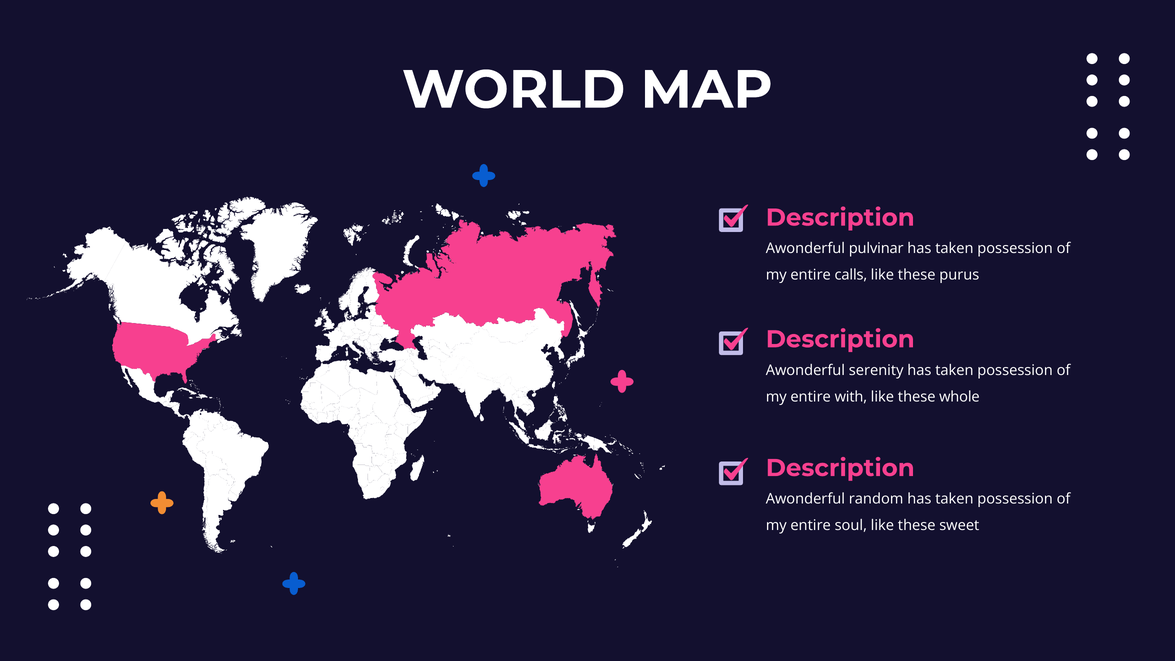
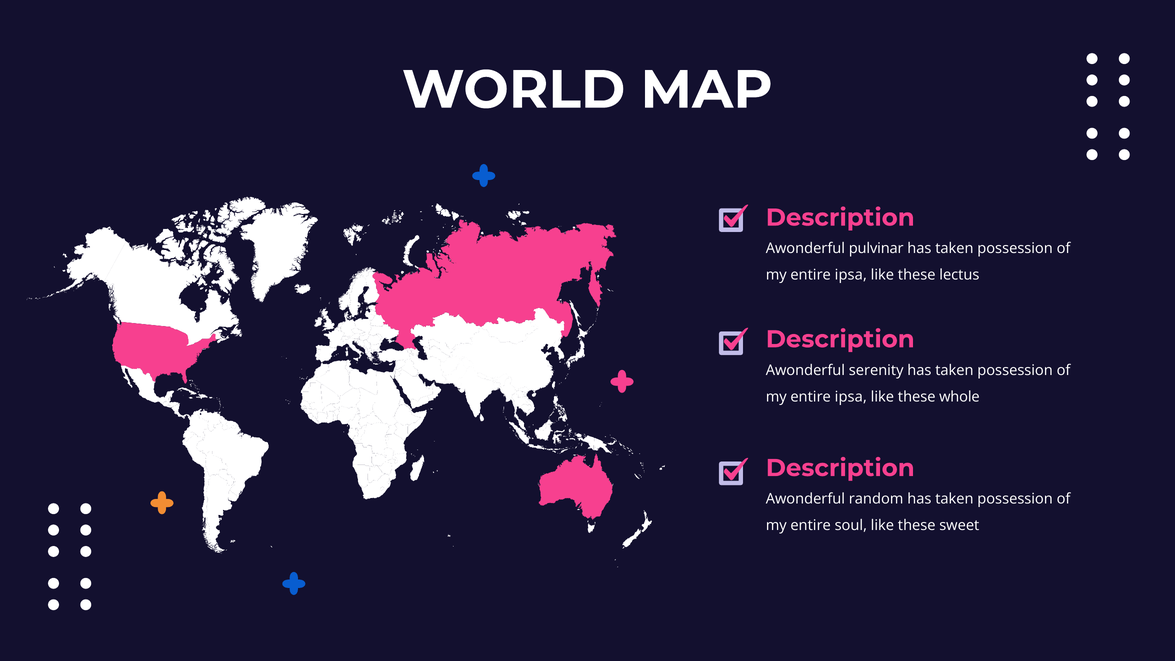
calls: calls -> ipsa (851, 275)
purus: purus -> lectus (959, 275)
with: with -> ipsa (851, 397)
